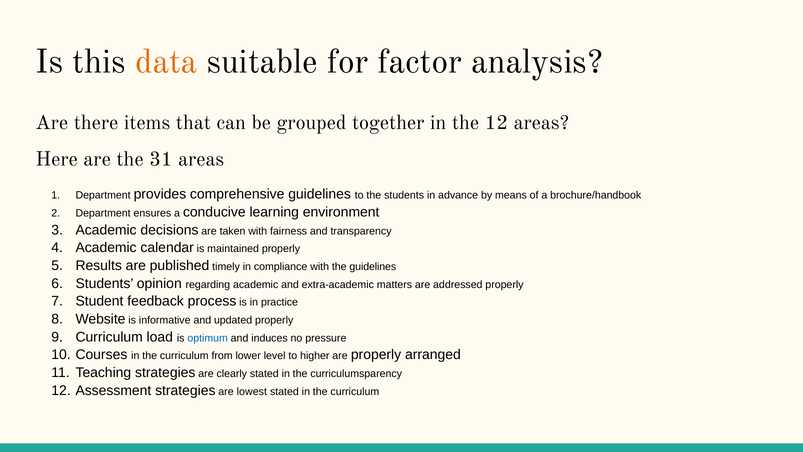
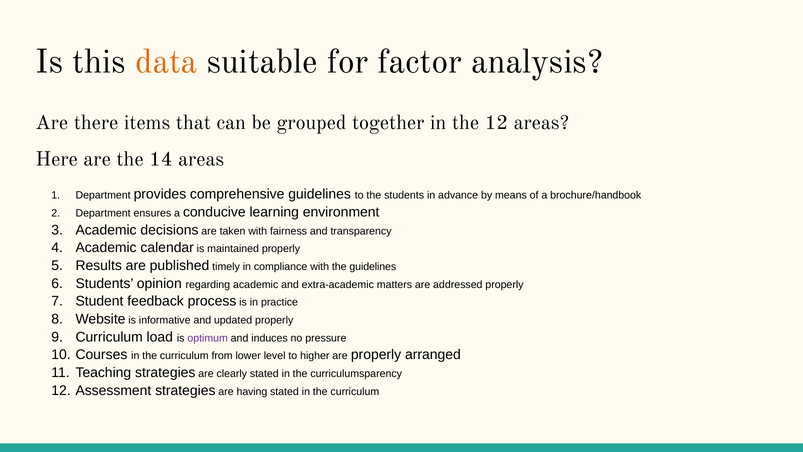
31: 31 -> 14 (161, 159)
optimum colour: blue -> purple (208, 338)
lowest: lowest -> having (252, 391)
